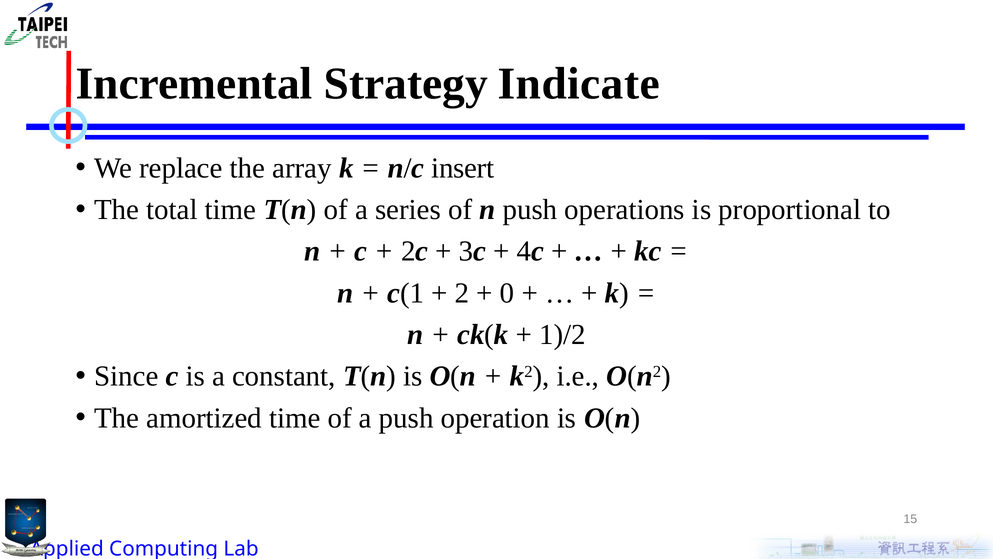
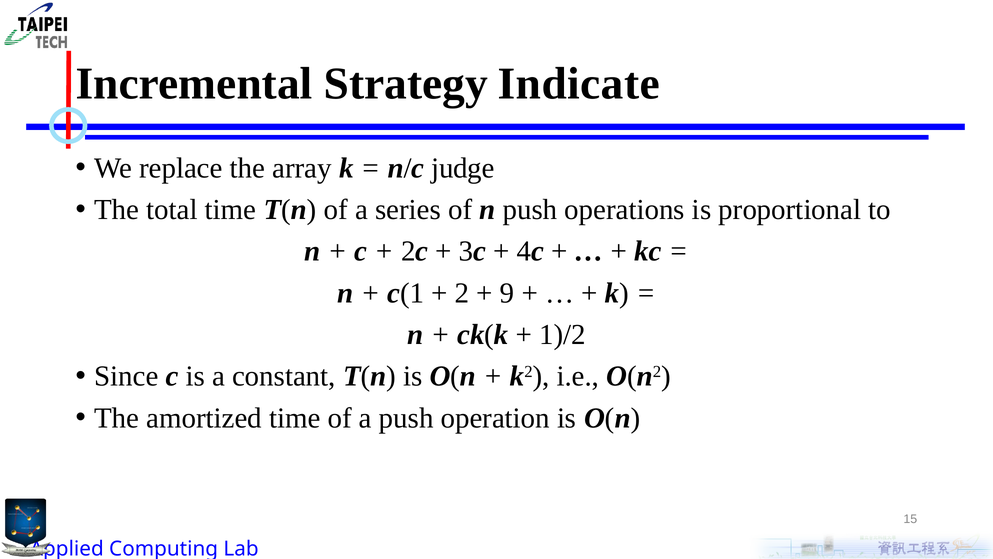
insert: insert -> judge (463, 168)
0: 0 -> 9 (507, 293)
